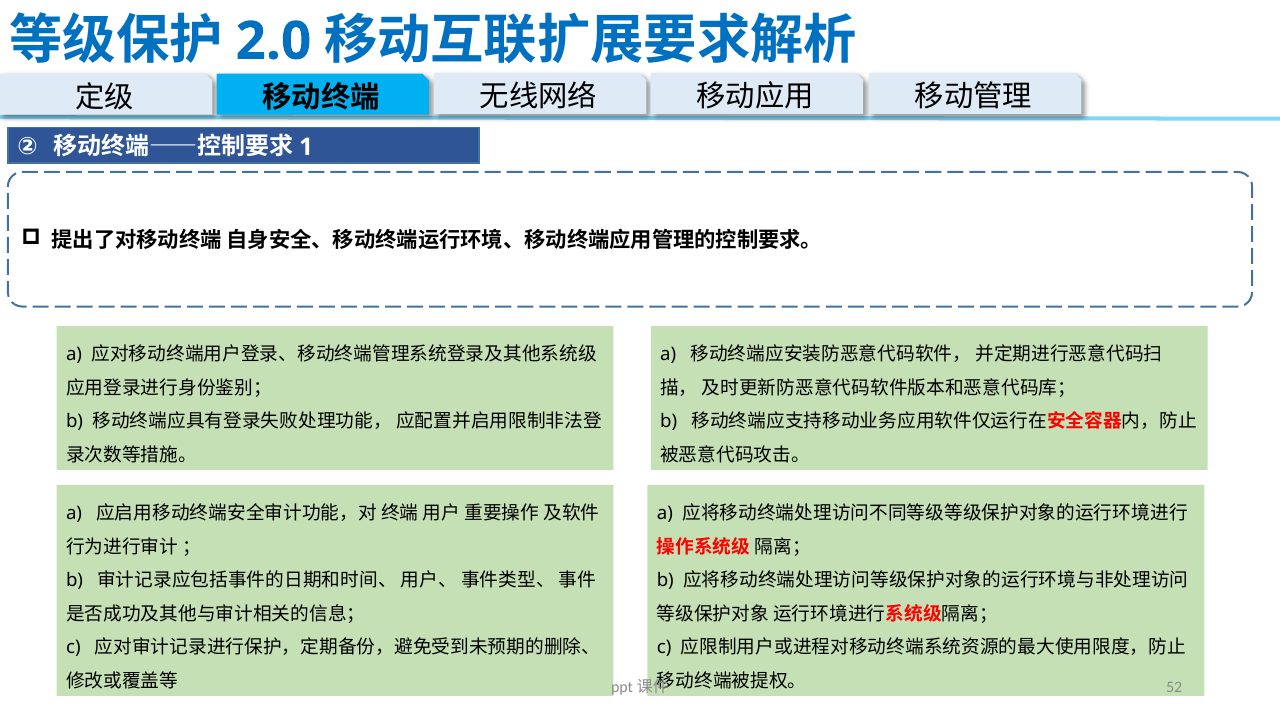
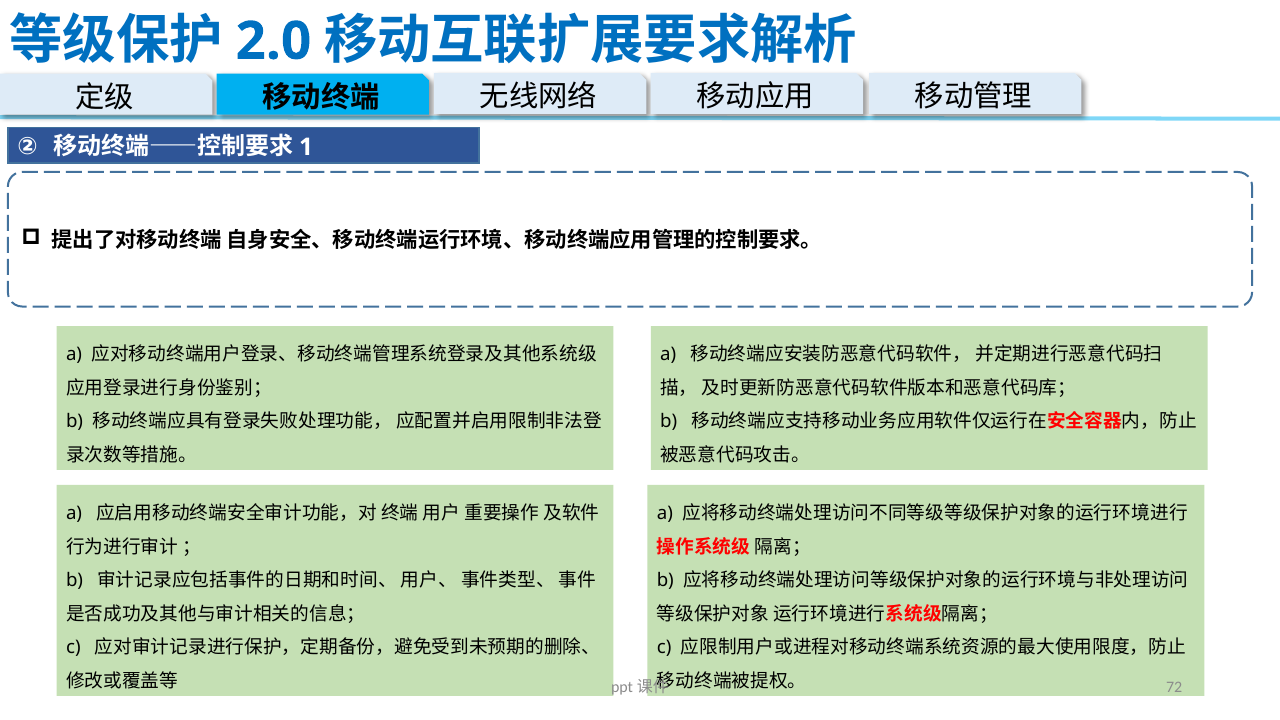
52: 52 -> 72 (1174, 687)
